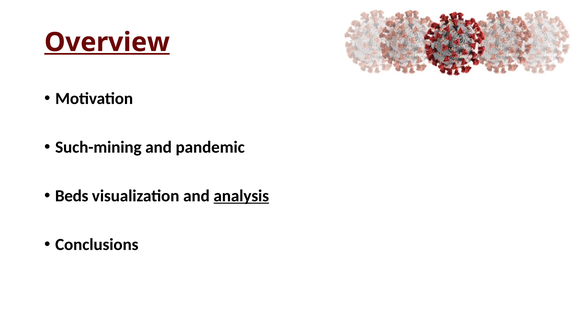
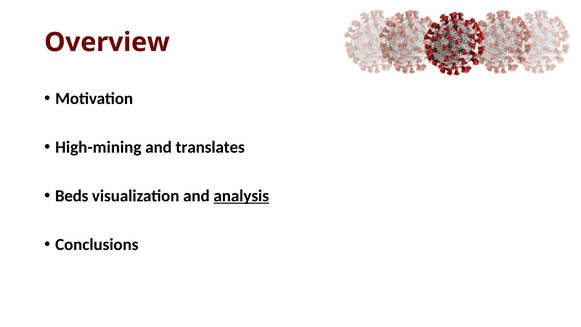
Overview underline: present -> none (107, 42)
Such-mining: Such-mining -> High-mining (98, 147)
pandemic: pandemic -> translates (210, 147)
